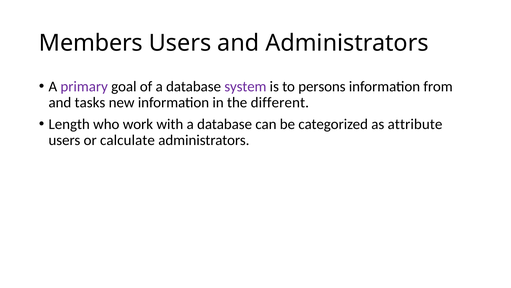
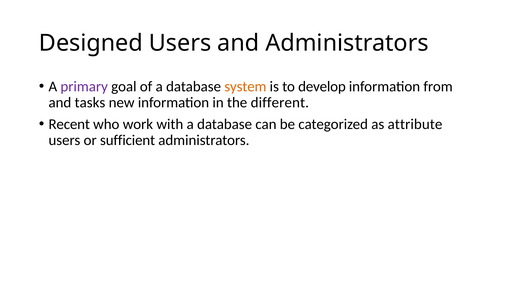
Members: Members -> Designed (91, 43)
system colour: purple -> orange (245, 86)
persons: persons -> develop (322, 86)
Length: Length -> Recent (69, 124)
calculate: calculate -> sufficient (128, 140)
